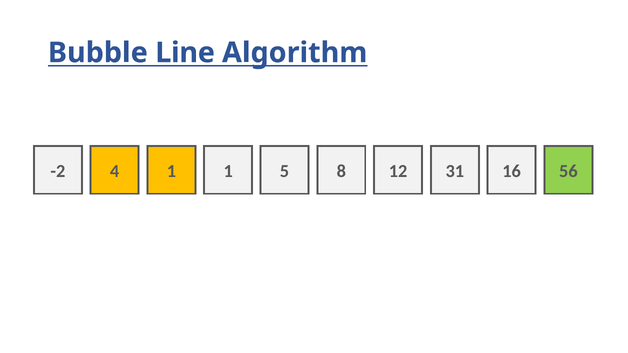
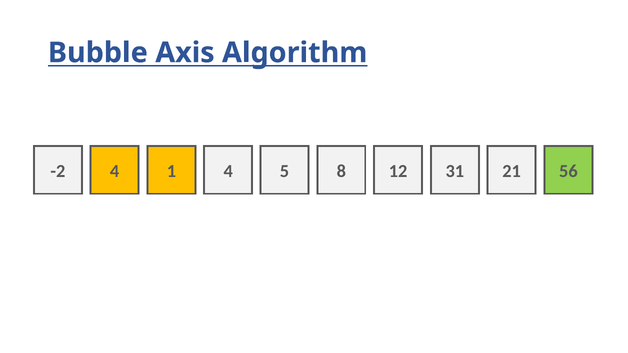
Line: Line -> Axis (185, 53)
1 1: 1 -> 4 (228, 171)
16: 16 -> 21 (512, 171)
